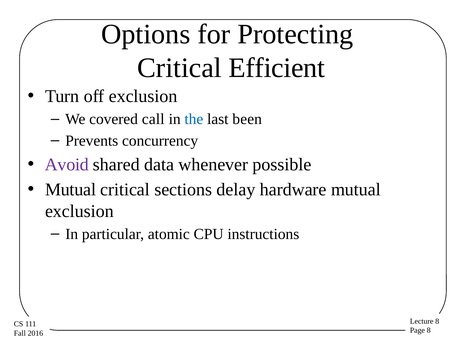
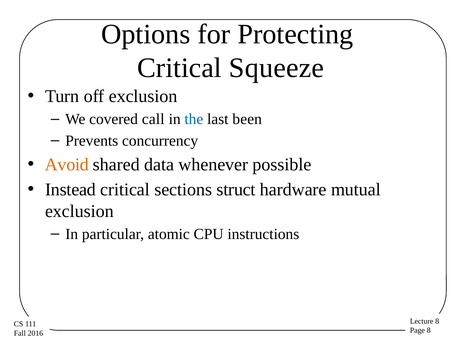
Efficient: Efficient -> Squeeze (276, 68)
Avoid colour: purple -> orange (67, 165)
Mutual: Mutual -> Instead (70, 190)
delay: delay -> struct (236, 190)
